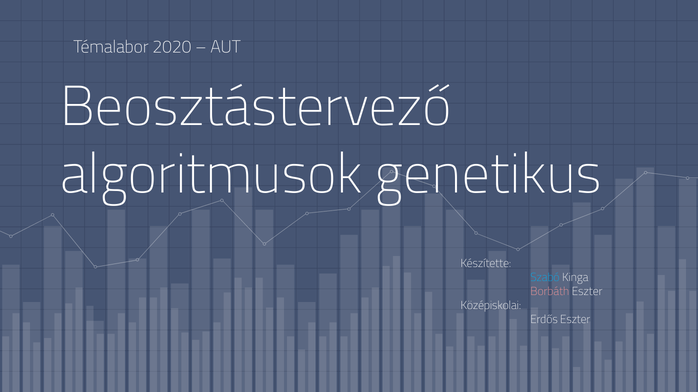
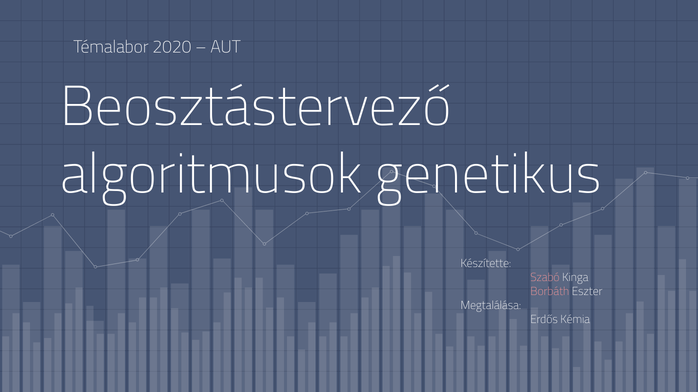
Szabó colour: light blue -> pink (545, 278)
Középiskolai: Középiskolai -> Megtalálása (491, 306)
Erdős Eszter: Eszter -> Kémia (575, 320)
